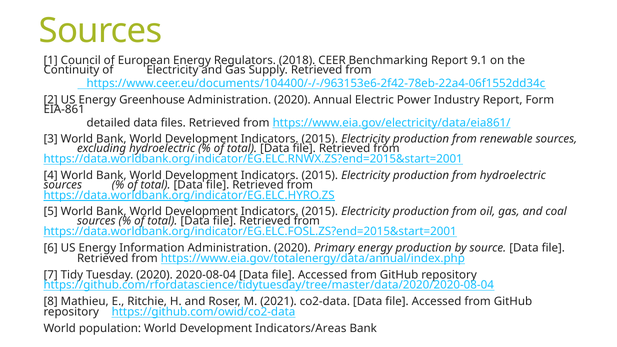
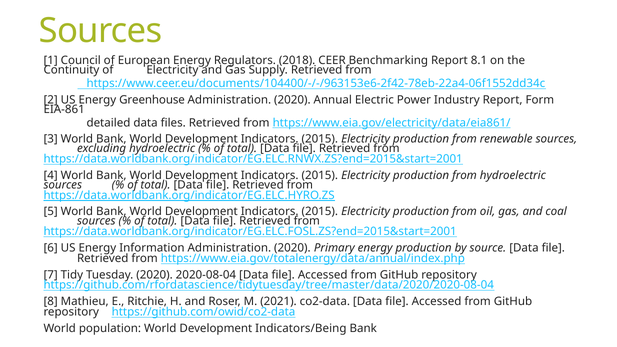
9.1: 9.1 -> 8.1 (479, 60)
Indicators/Areas: Indicators/Areas -> Indicators/Being (301, 328)
